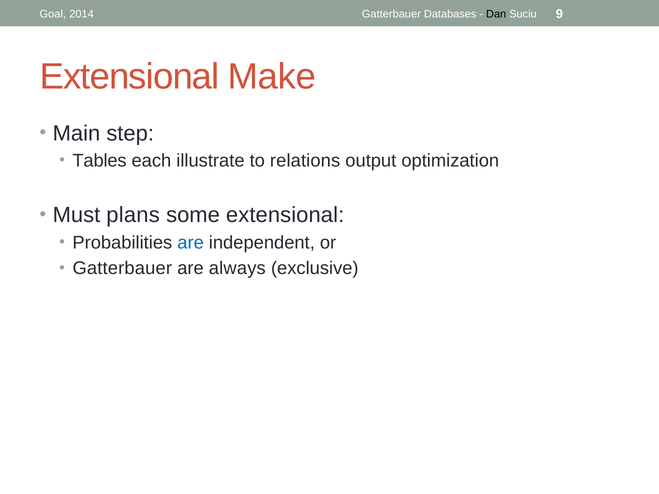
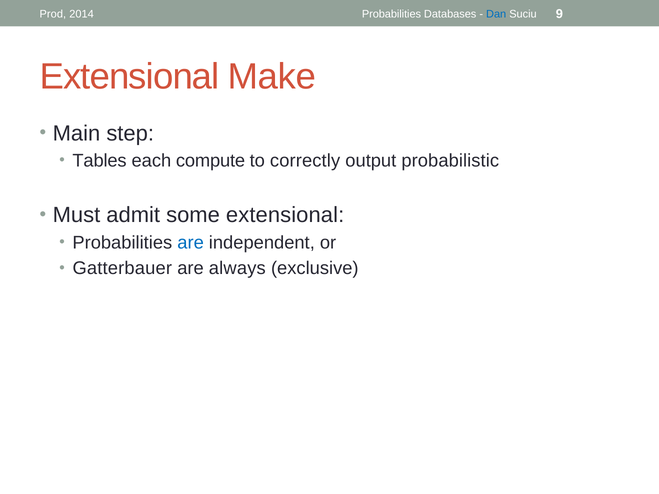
Goal: Goal -> Prod (53, 14)
2014 Gatterbauer: Gatterbauer -> Probabilities (391, 14)
Dan colour: black -> blue (496, 14)
illustrate: illustrate -> compute (211, 161)
relations: relations -> correctly (305, 161)
optimization: optimization -> probabilistic (450, 161)
plans: plans -> admit (133, 215)
